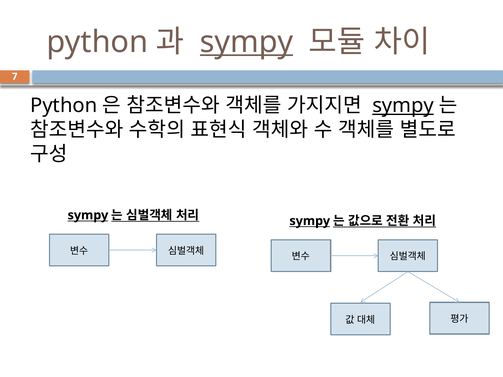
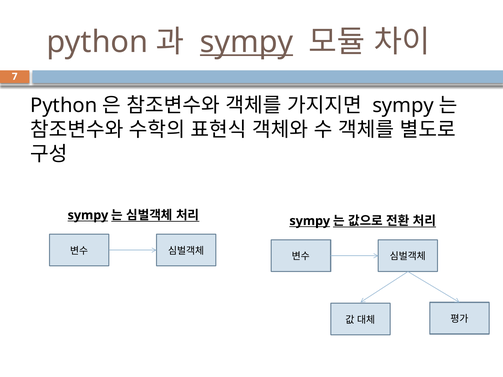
sympy underline: present -> none (403, 106)
